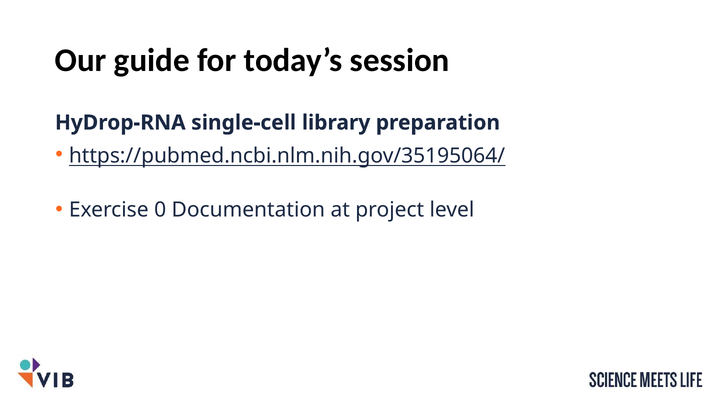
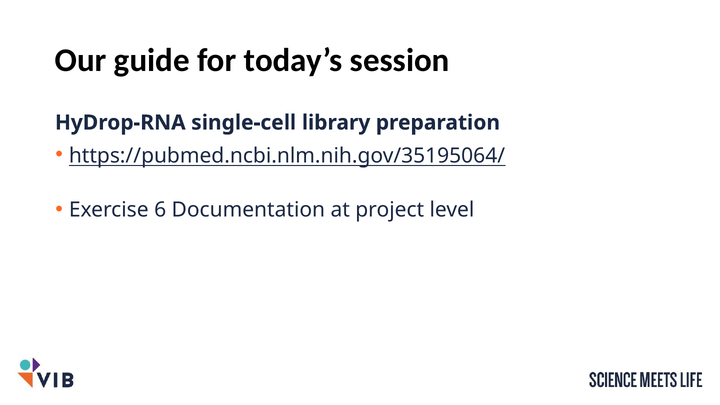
0: 0 -> 6 (160, 210)
